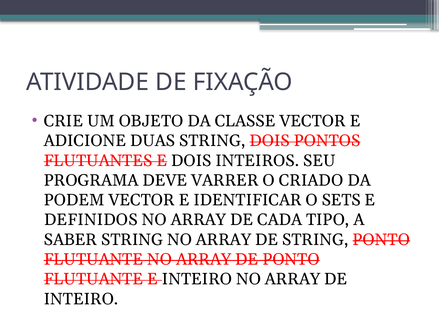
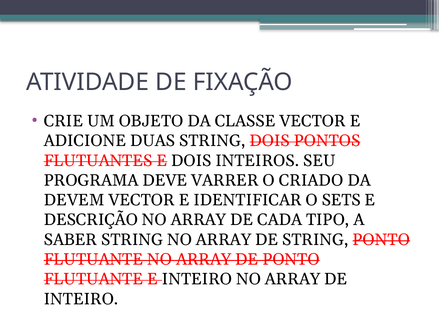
PODEM: PODEM -> DEVEM (74, 200)
DEFINIDOS: DEFINIDOS -> DESCRIÇÃO (91, 220)
